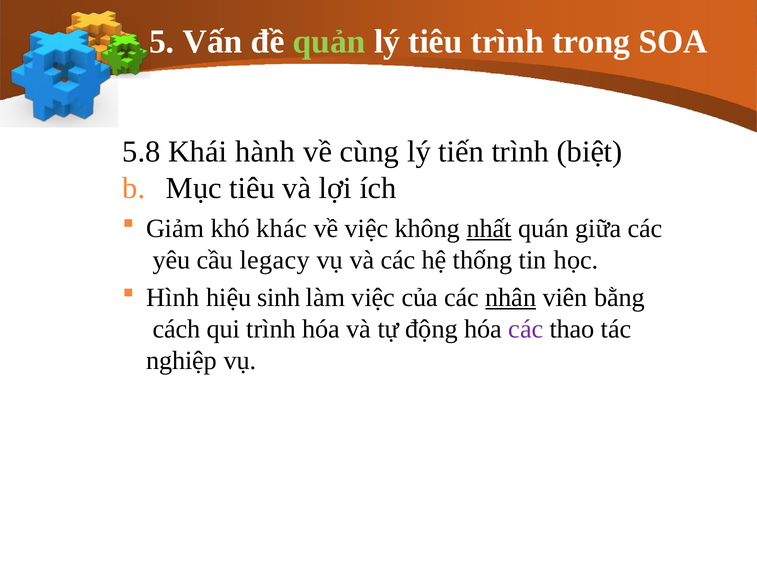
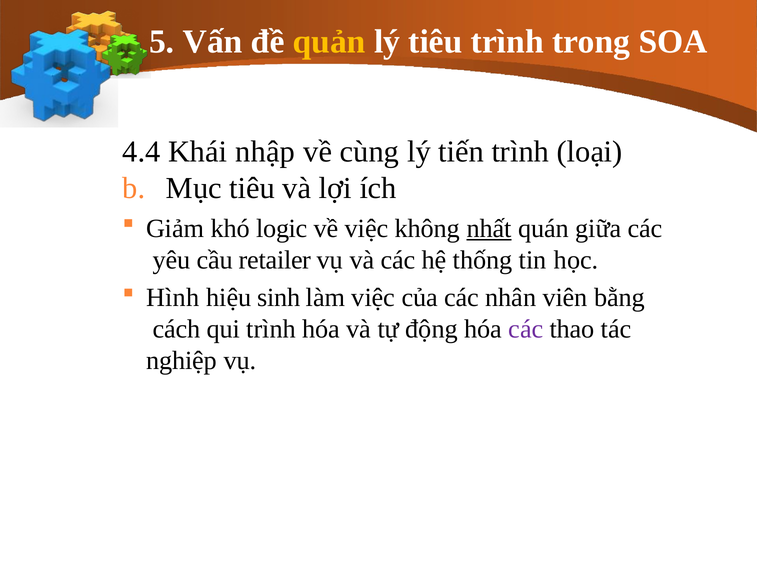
quản colour: light green -> yellow (329, 42)
5.8: 5.8 -> 4.4 (141, 152)
hành: hành -> nhập (265, 152)
biệt: biệt -> loại (590, 152)
khác: khác -> logic (282, 229)
legacy: legacy -> retailer (275, 260)
nhân underline: present -> none (511, 298)
